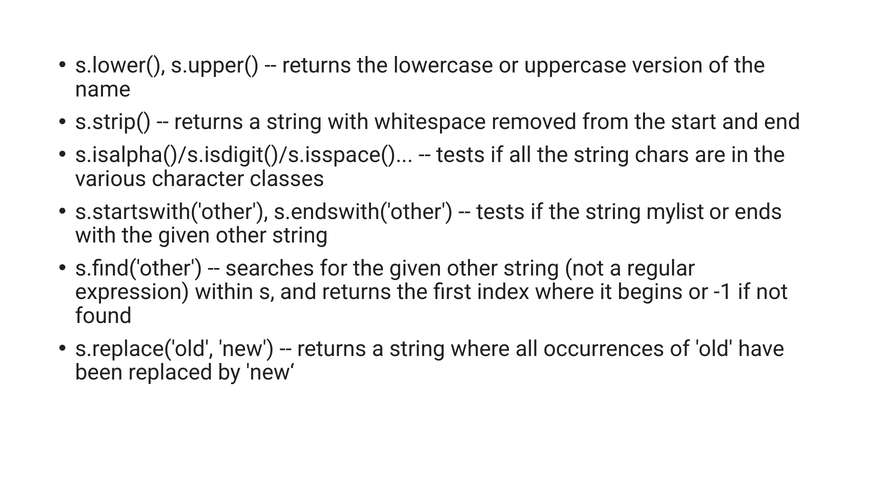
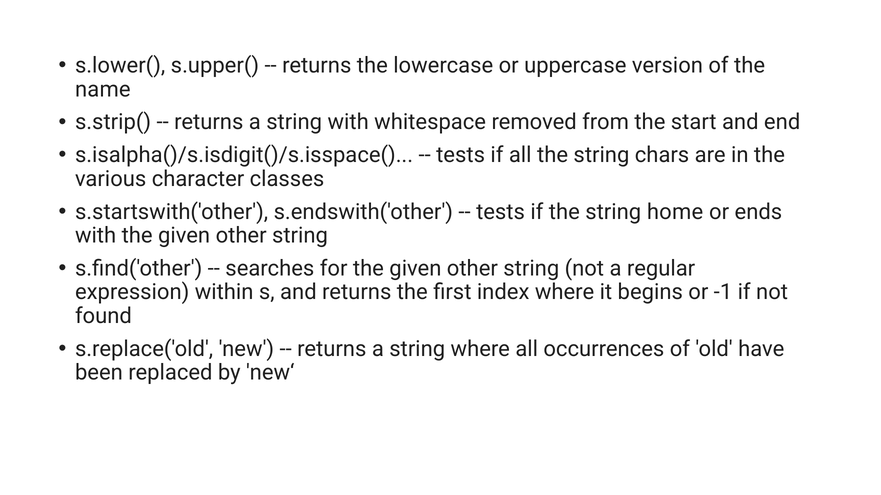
mylist: mylist -> home (675, 212)
